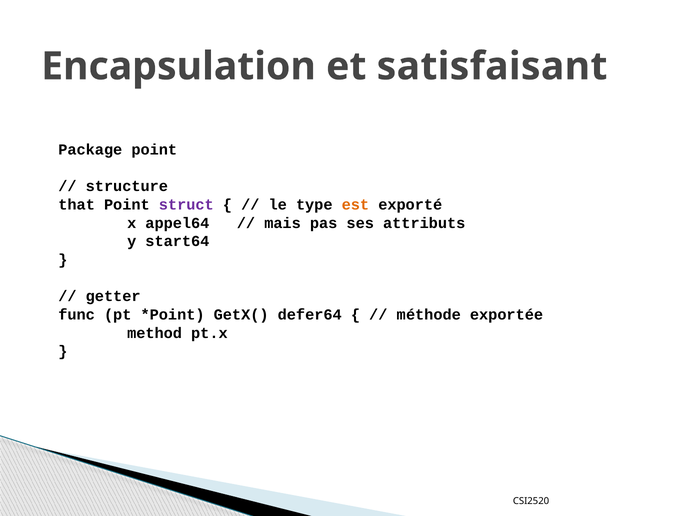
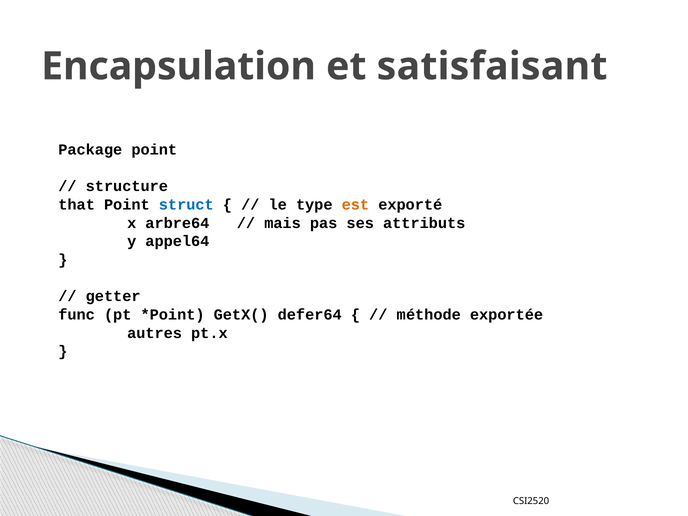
struct colour: purple -> blue (186, 205)
appel64: appel64 -> arbre64 (177, 223)
start64: start64 -> appel64 (177, 241)
method: method -> autres (155, 333)
